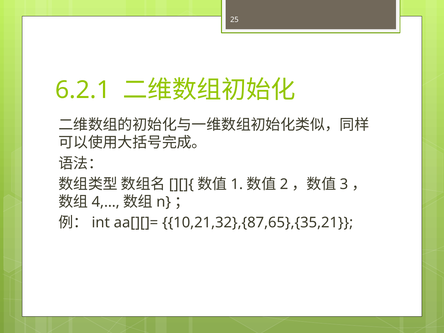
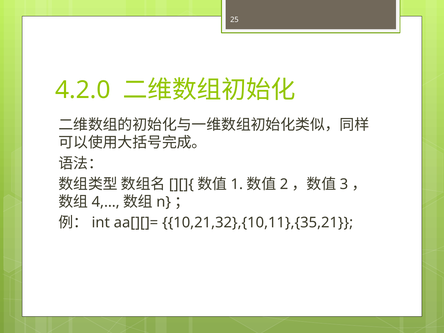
6.2.1: 6.2.1 -> 4.2.0 (83, 90)
10,21,32},{87,65},{35,21: 10,21,32},{87,65},{35,21 -> 10,21,32},{10,11},{35,21 (258, 223)
